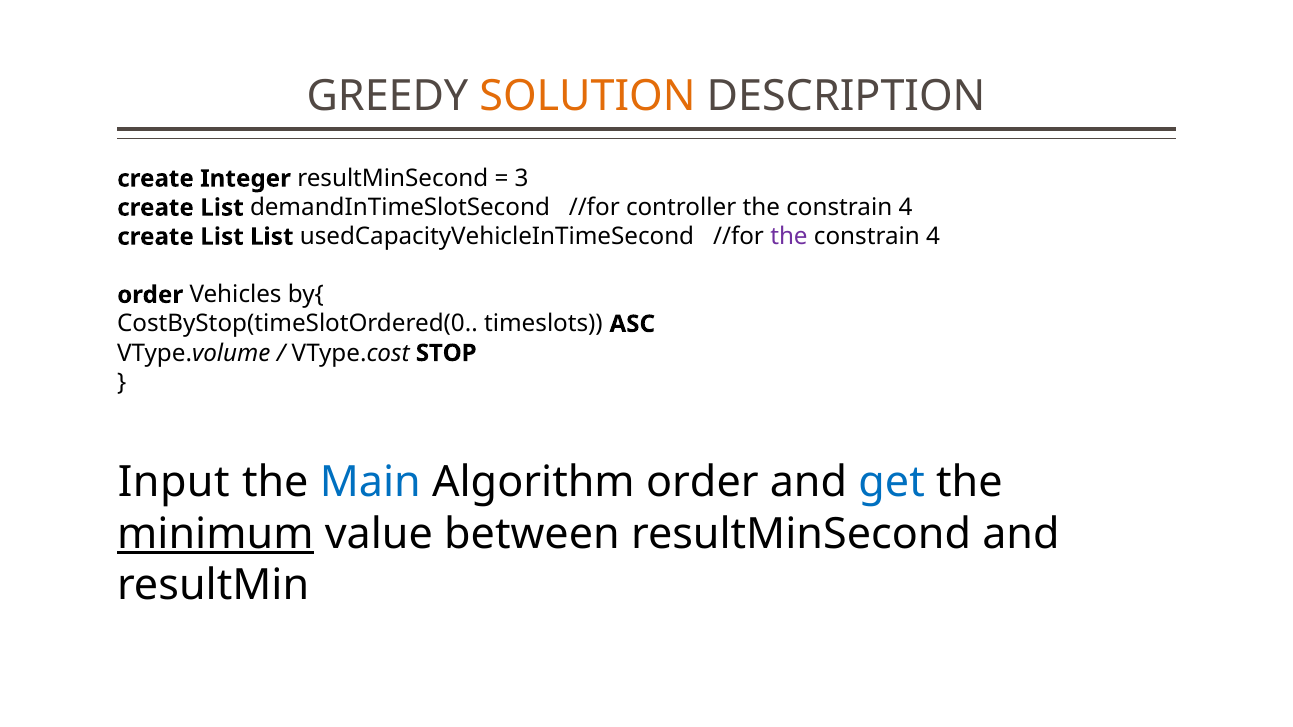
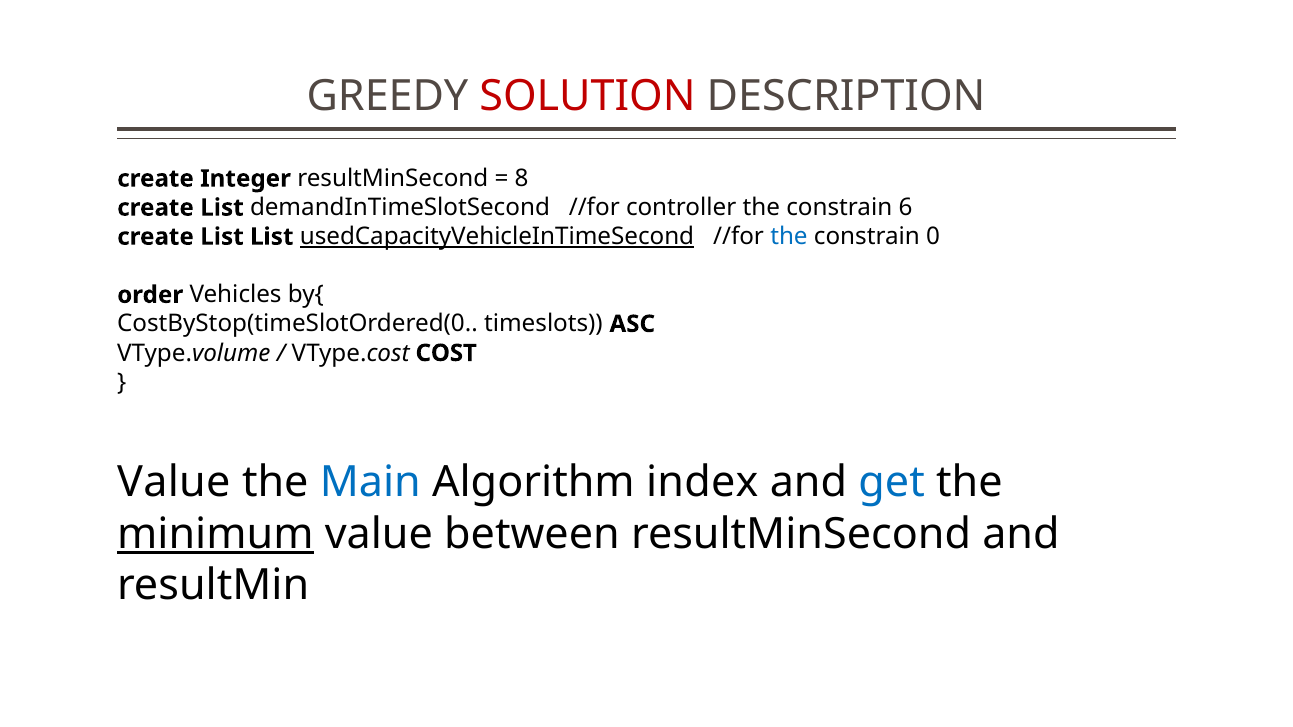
SOLUTION colour: orange -> red (587, 96)
3: 3 -> 8 (522, 179)
controller the constrain 4: 4 -> 6 (905, 208)
usedCapacityVehicleInTimeSecond underline: none -> present (497, 237)
the colour: purple -> blue (789, 237)
4: 4 -> 0 (933, 237)
STOP: STOP -> COST (446, 353)
Input: Input -> Value (174, 482)
Algorithm order: order -> index (702, 482)
